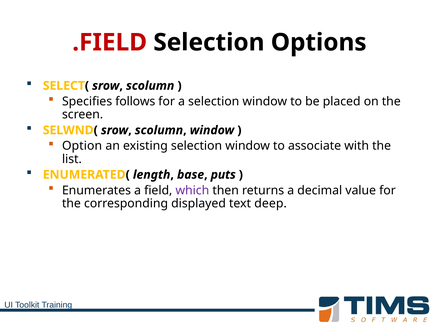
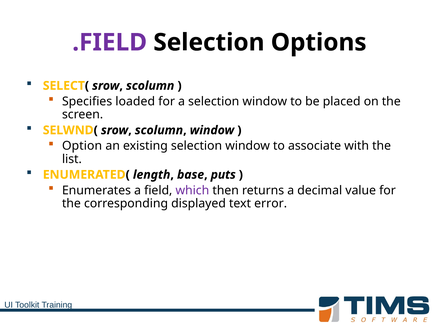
.FIELD colour: red -> purple (110, 42)
follows: follows -> loaded (135, 101)
deep: deep -> error (271, 203)
